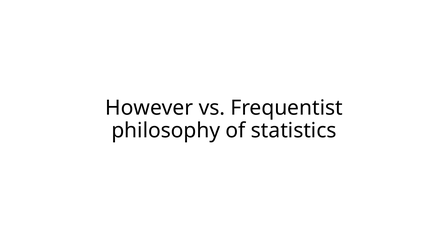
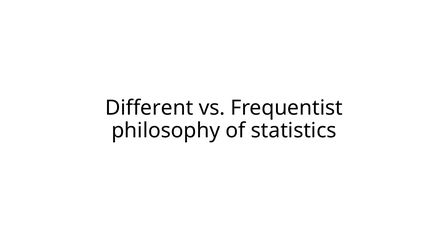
However: However -> Different (149, 108)
